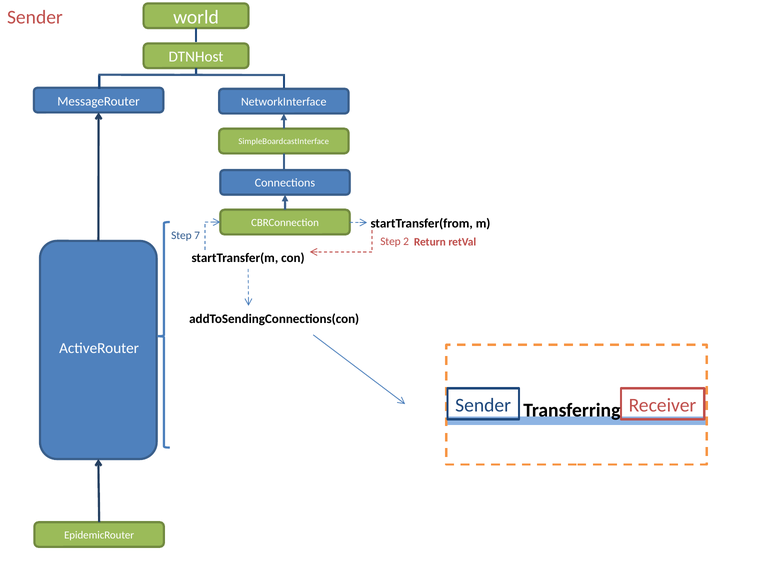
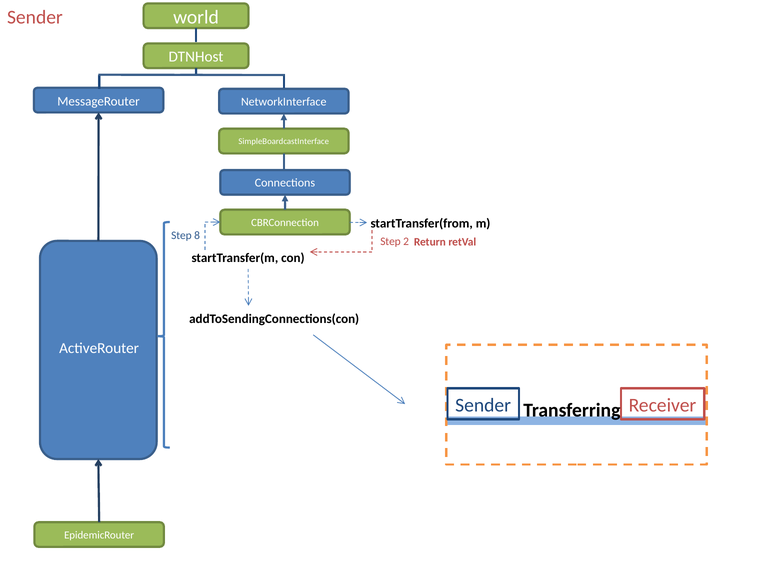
7: 7 -> 8 (197, 235)
